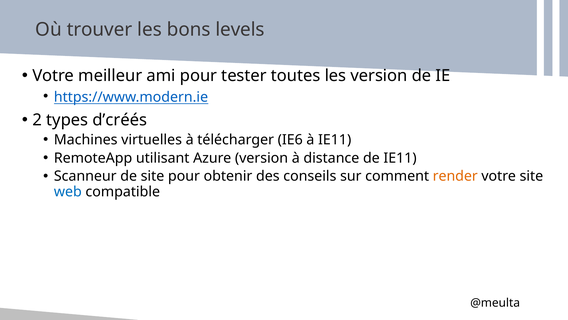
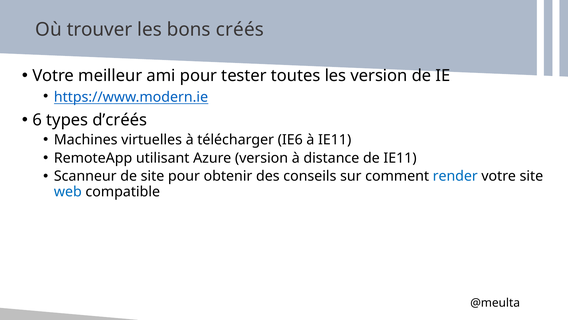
levels: levels -> créés (240, 29)
2: 2 -> 6 (37, 120)
render colour: orange -> blue (455, 176)
